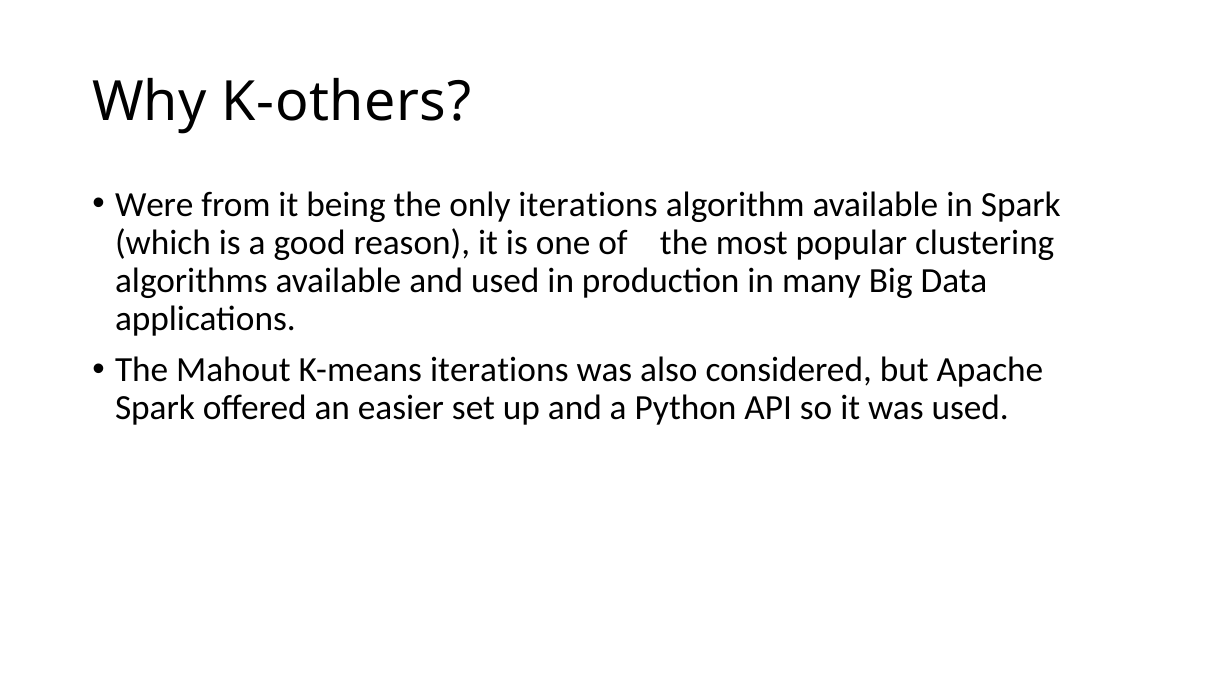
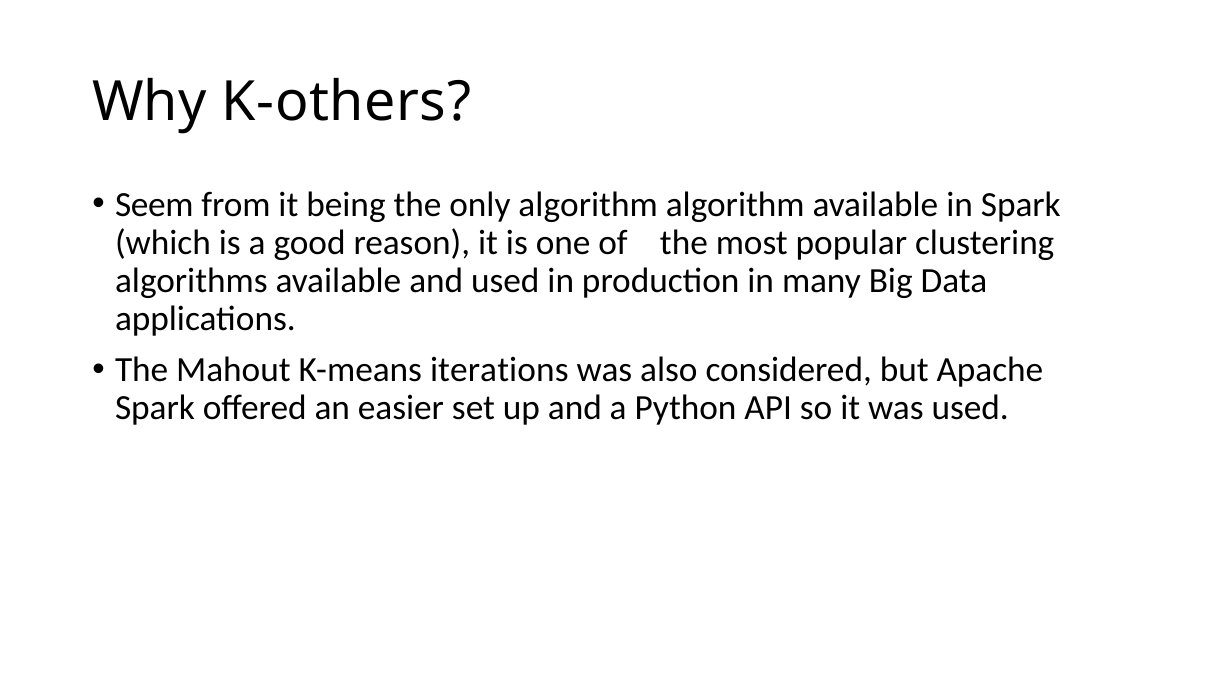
Were: Were -> Seem (154, 205)
only iterations: iterations -> algorithm (588, 205)
